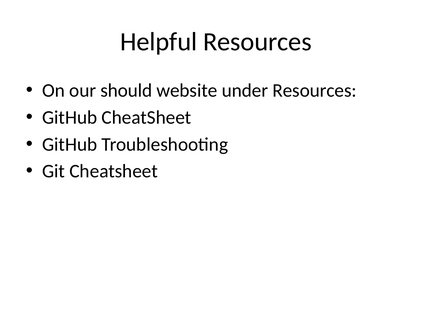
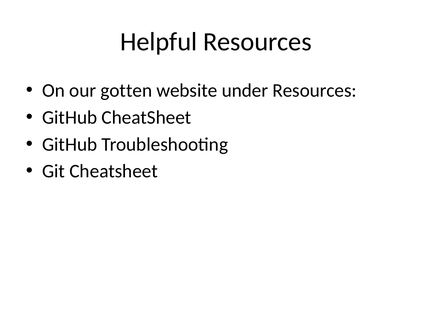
should: should -> gotten (126, 91)
